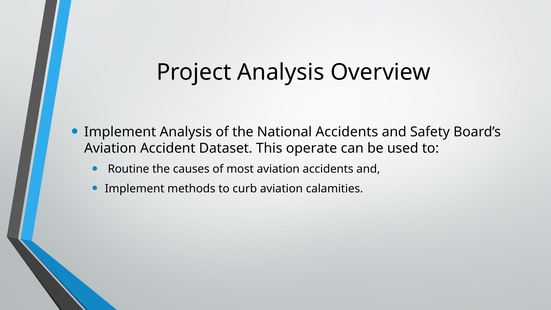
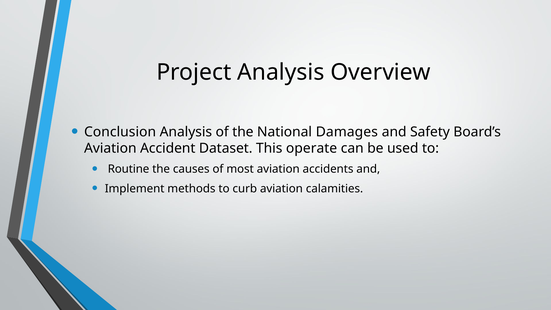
Implement: Implement -> Conclusion (120, 132)
National Accidents: Accidents -> Damages (347, 132)
